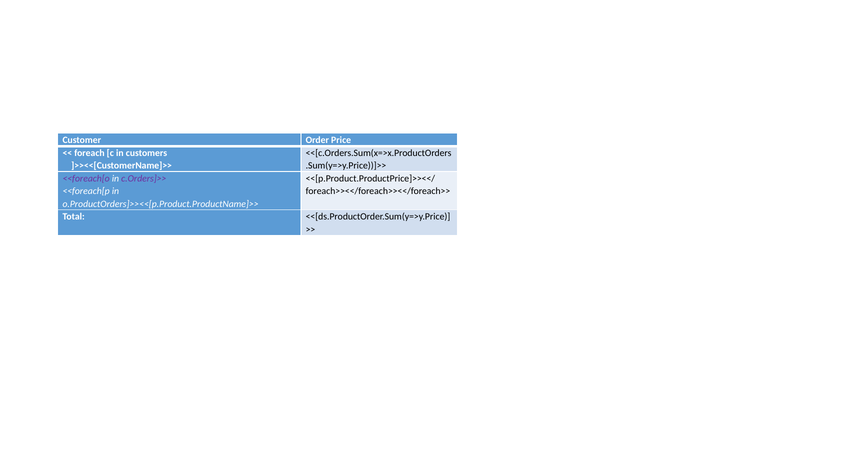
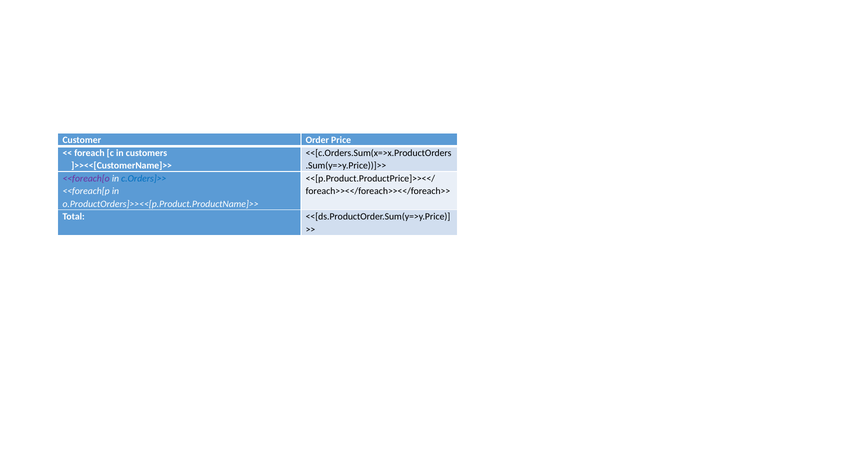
c.Orders]>> colour: purple -> blue (144, 178)
